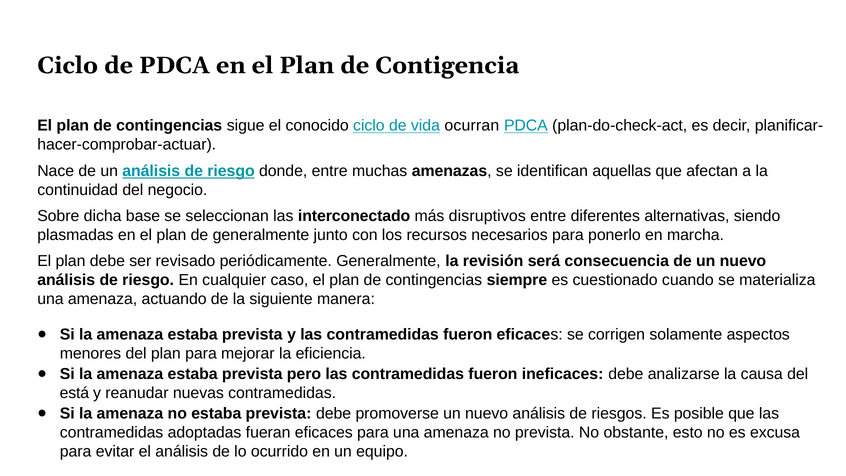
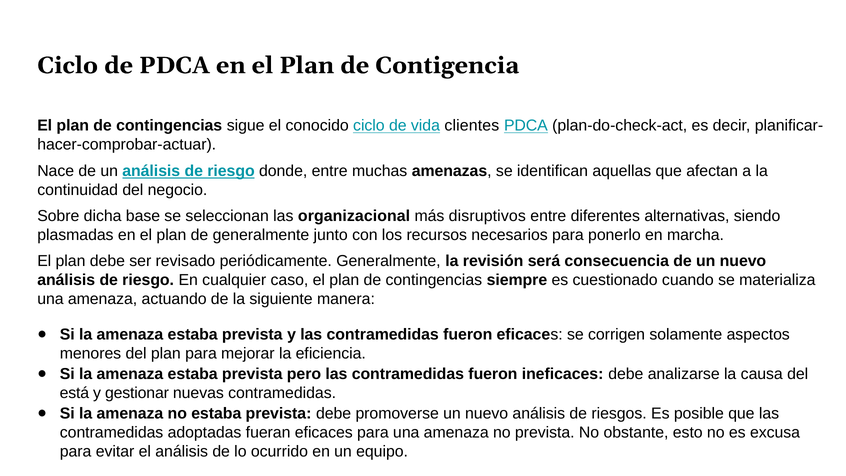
ocurran: ocurran -> clientes (472, 126)
interconectado: interconectado -> organizacional (354, 216)
reanudar: reanudar -> gestionar (137, 393)
